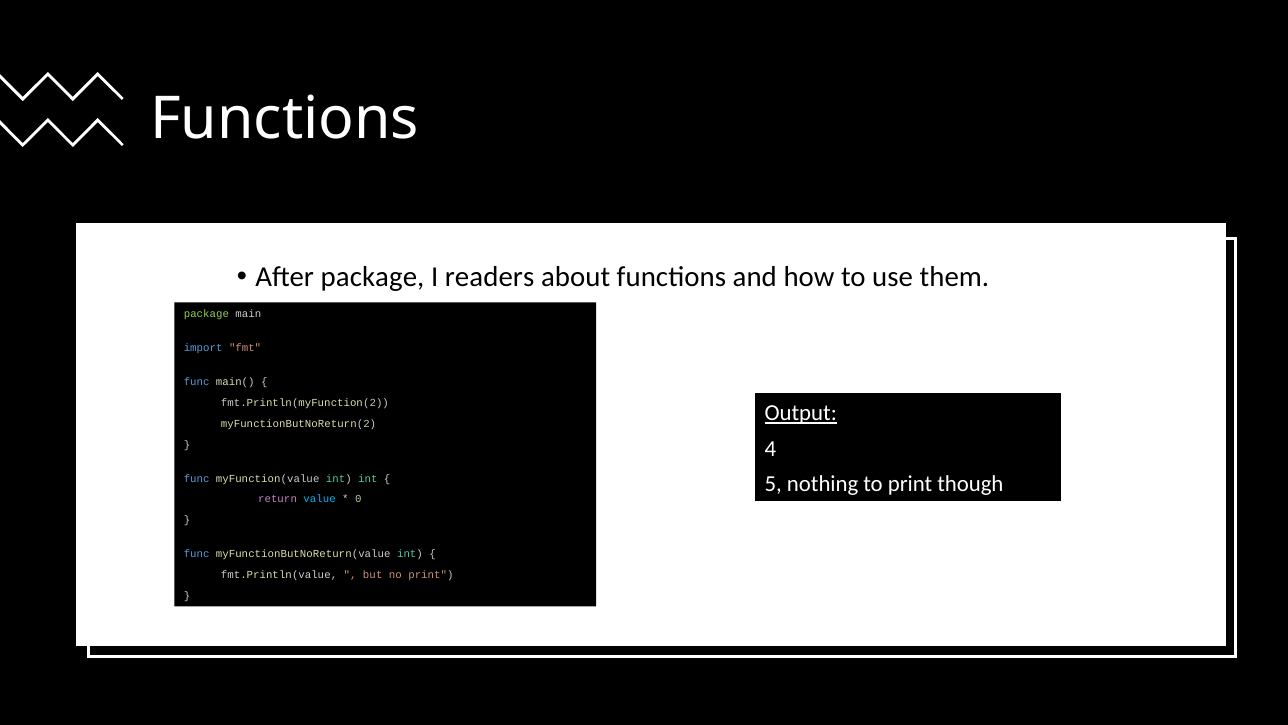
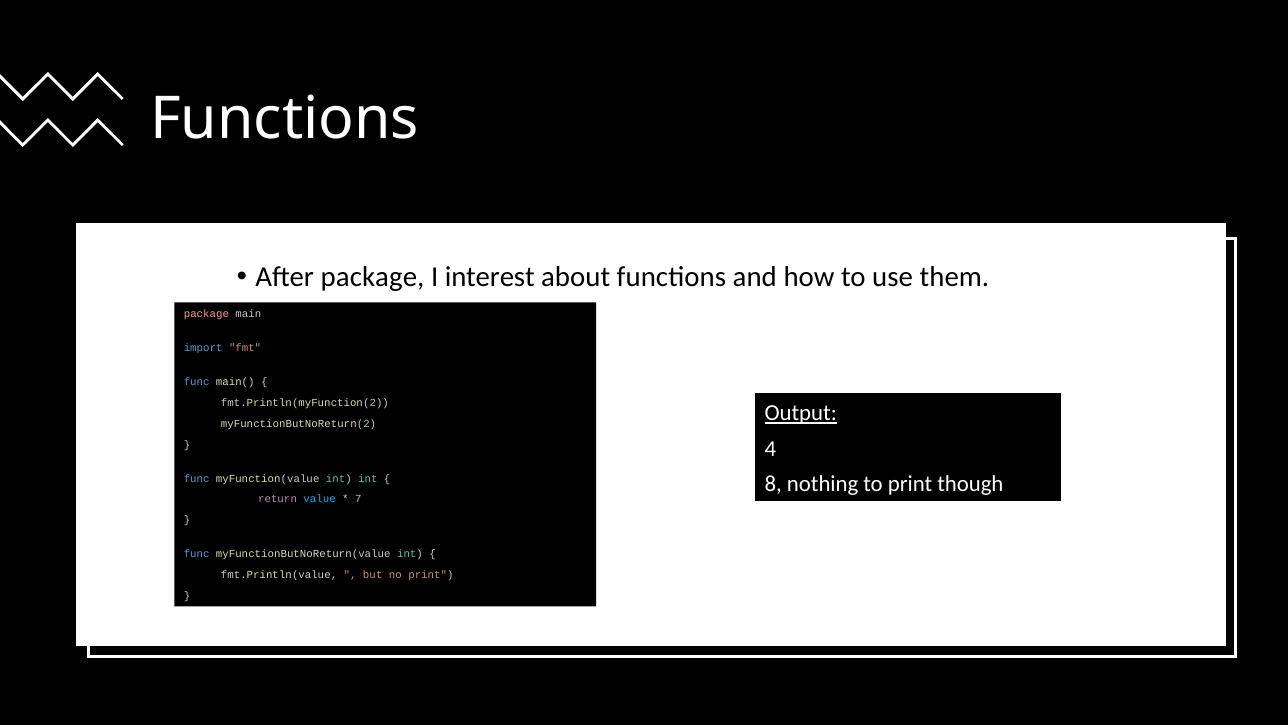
readers: readers -> interest (490, 277)
package colour: light green -> pink (206, 314)
5: 5 -> 8 (773, 484)
0: 0 -> 7 (358, 499)
